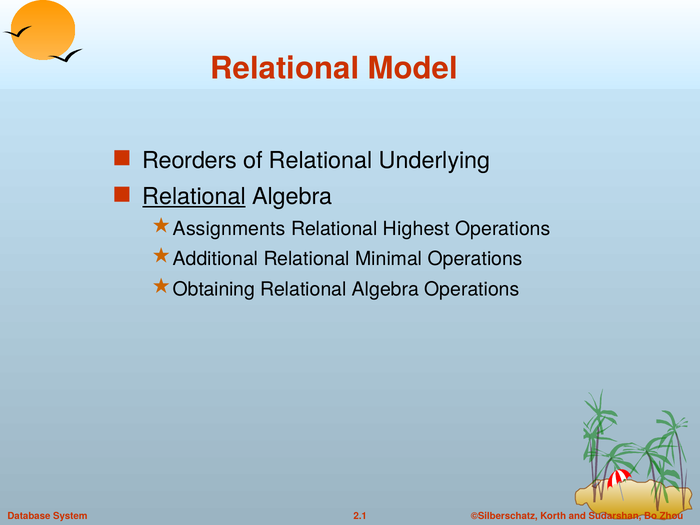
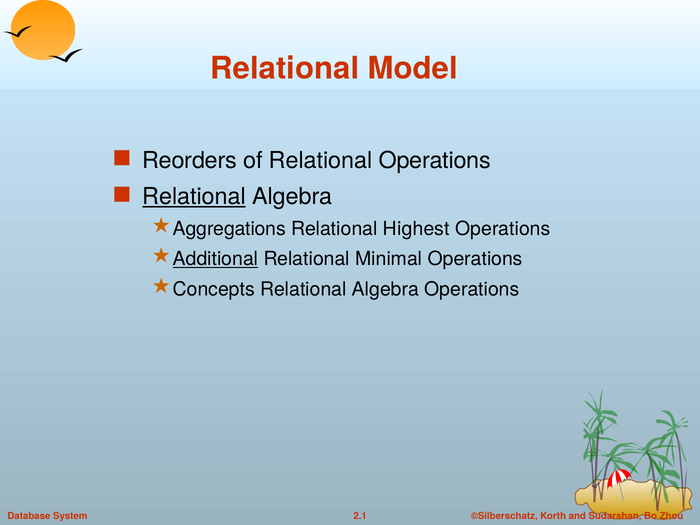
Relational Underlying: Underlying -> Operations (435, 160)
Assignments: Assignments -> Aggregations (229, 229)
Additional underline: none -> present (216, 259)
Obtaining: Obtaining -> Concepts (214, 289)
